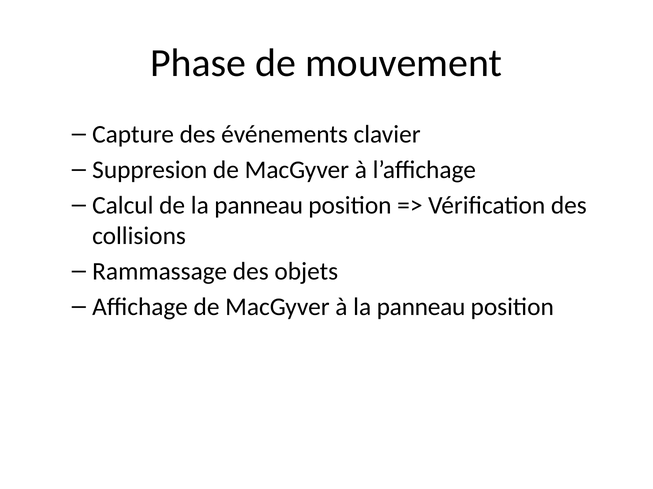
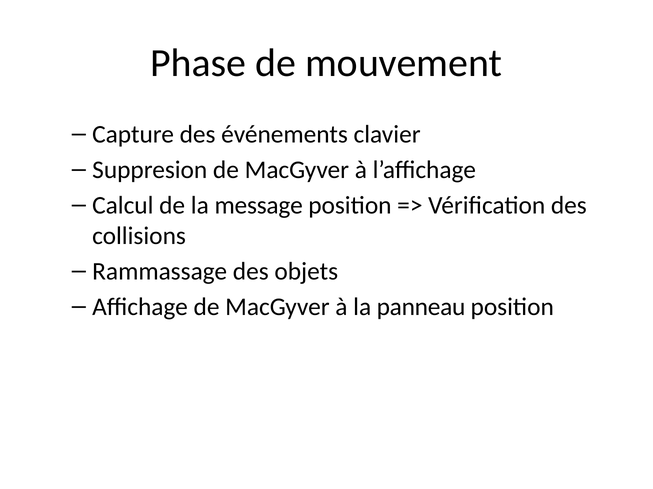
de la panneau: panneau -> message (259, 206)
